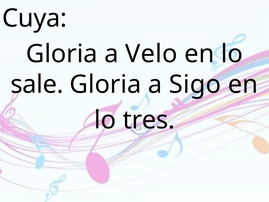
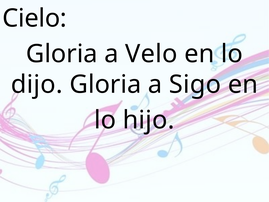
Cuya: Cuya -> Cielo (35, 18)
sale: sale -> dijo (37, 84)
tres: tres -> hijo (149, 120)
